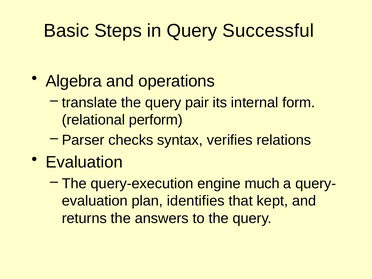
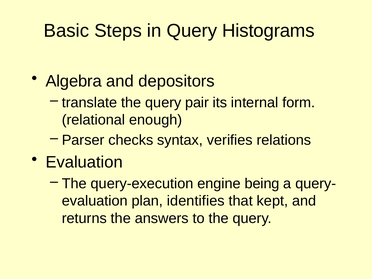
Successful: Successful -> Histograms (268, 31)
operations: operations -> depositors (177, 81)
perform: perform -> enough (156, 120)
much: much -> being (262, 184)
